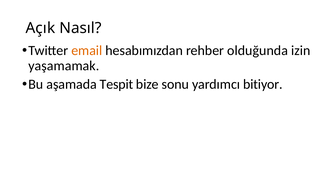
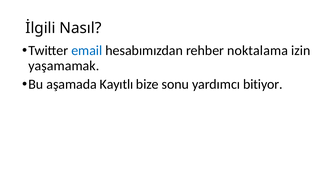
Açık: Açık -> İlgili (41, 28)
email colour: orange -> blue (87, 51)
olduğunda: olduğunda -> noktalama (258, 51)
Tespit: Tespit -> Kayıtlı (116, 84)
